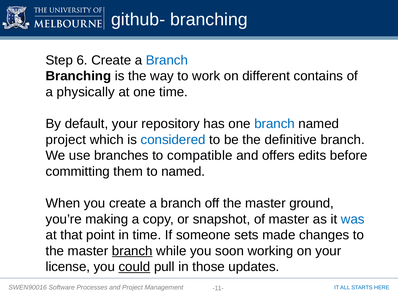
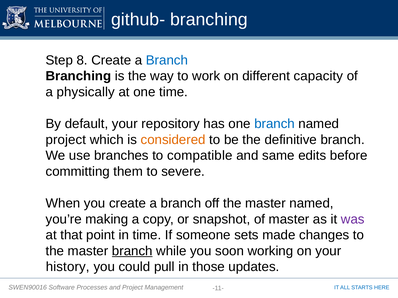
6: 6 -> 8 (82, 60)
contains: contains -> capacity (318, 76)
considered colour: blue -> orange (173, 140)
offers: offers -> same (278, 156)
to named: named -> severe (183, 172)
master ground: ground -> named (312, 204)
was colour: blue -> purple (353, 220)
license: license -> history (68, 267)
could underline: present -> none (134, 267)
